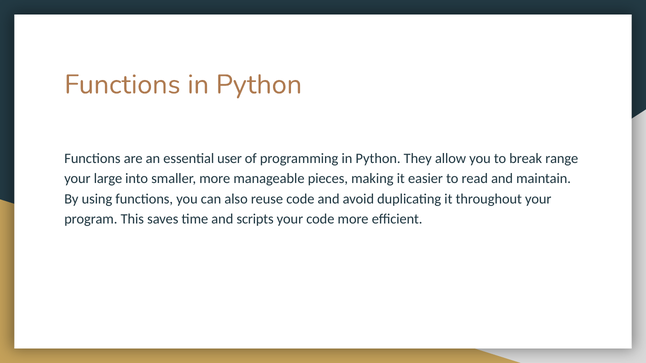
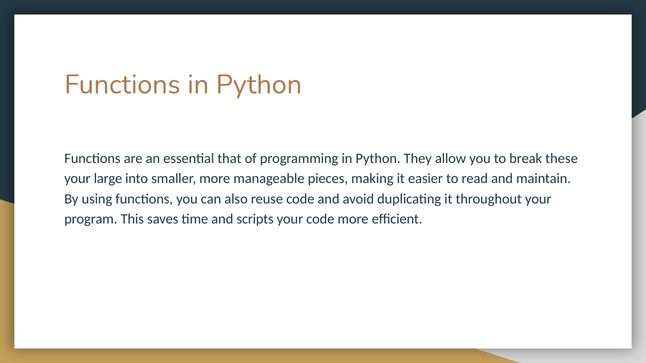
user: user -> that (229, 159)
range: range -> these (562, 159)
